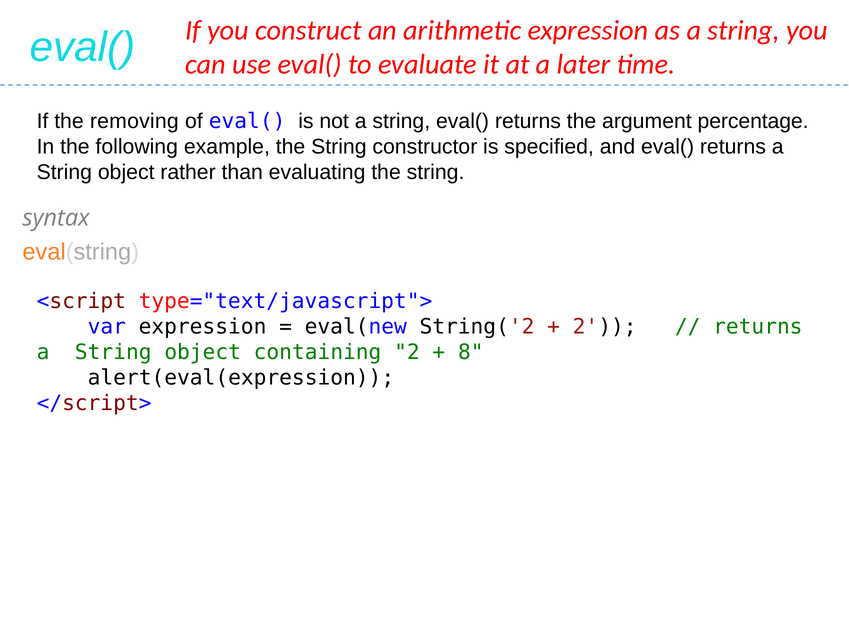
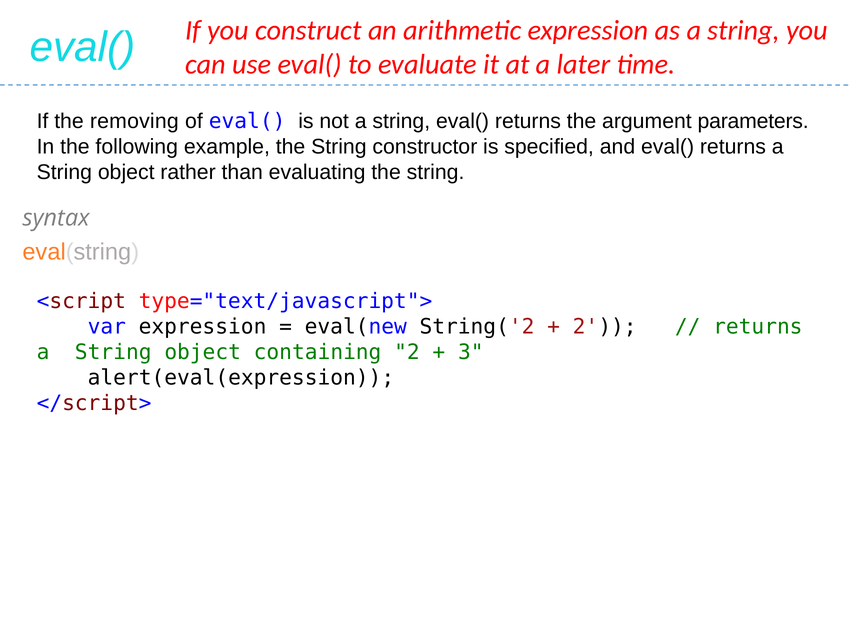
percentage: percentage -> parameters (753, 121)
8: 8 -> 3 (471, 352)
